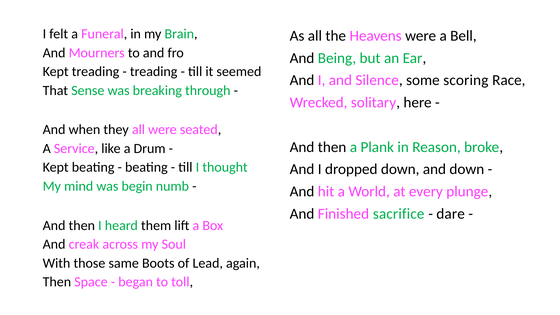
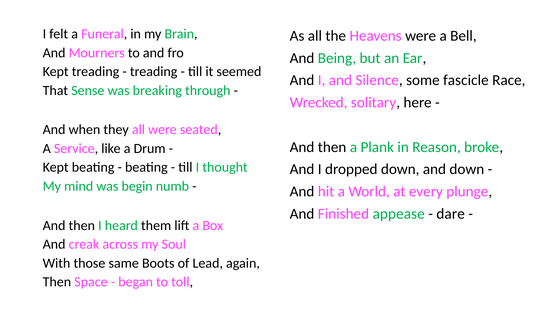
scoring: scoring -> fascicle (466, 80)
sacrifice: sacrifice -> appease (399, 214)
